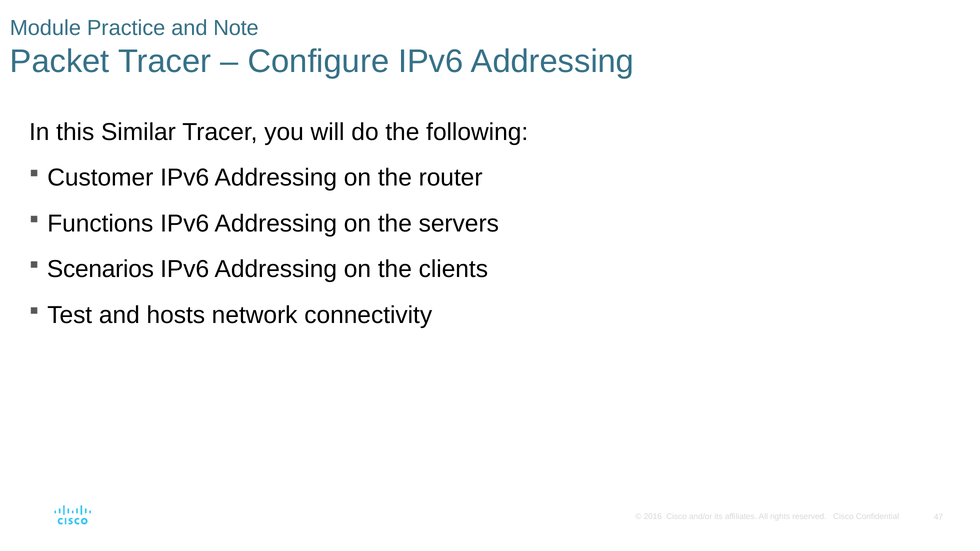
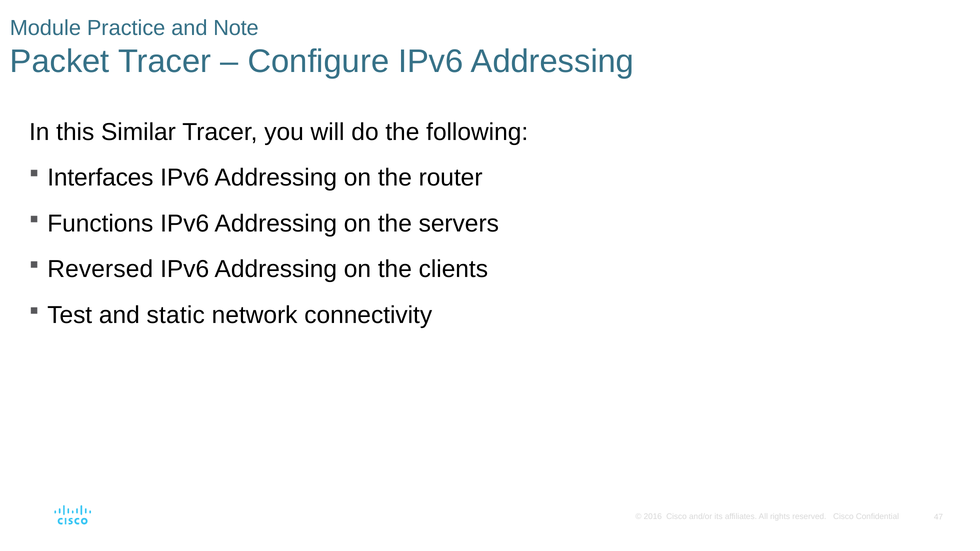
Customer: Customer -> Interfaces (100, 178)
Scenarios: Scenarios -> Reversed (100, 269)
hosts: hosts -> static (176, 315)
